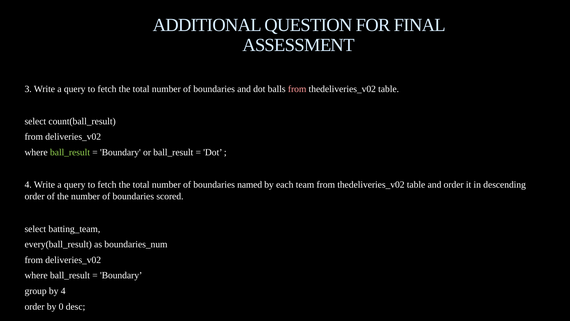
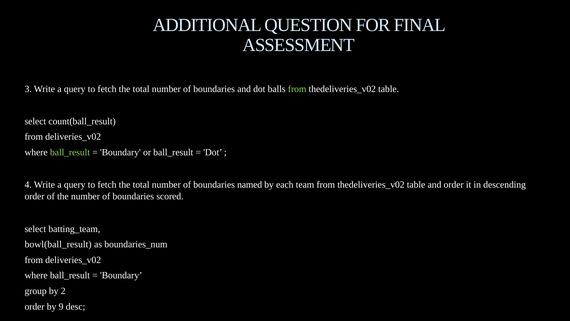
from colour: pink -> light green (297, 89)
every(ball_result: every(ball_result -> bowl(ball_result (58, 244)
by 4: 4 -> 2 (63, 291)
0: 0 -> 9 (61, 306)
